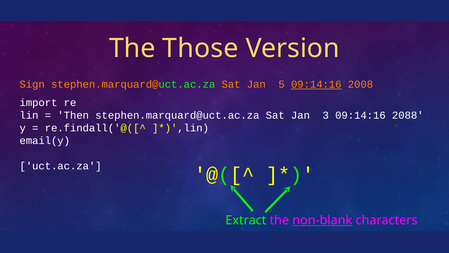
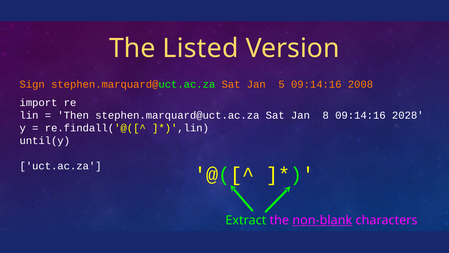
Those: Those -> Listed (200, 48)
09:14:16 underline: present -> none (316, 84)
3: 3 -> 8 (326, 115)
2088: 2088 -> 2028 (408, 115)
email(y: email(y -> until(y (45, 140)
